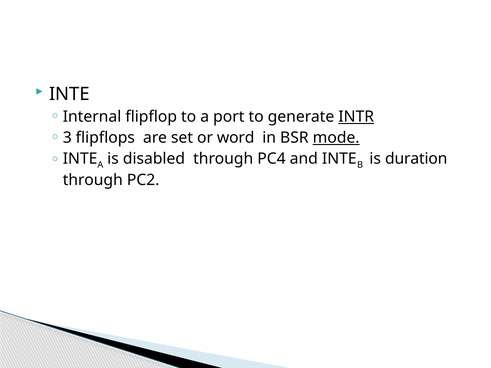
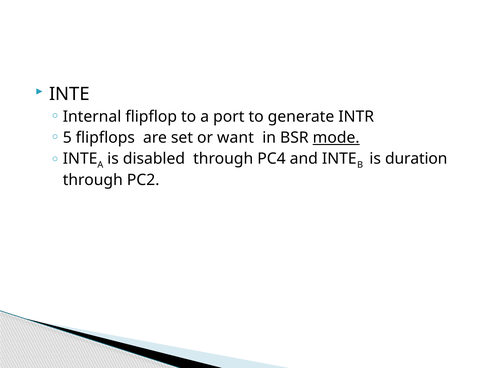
INTR underline: present -> none (356, 117)
3: 3 -> 5 (67, 138)
word: word -> want (236, 138)
